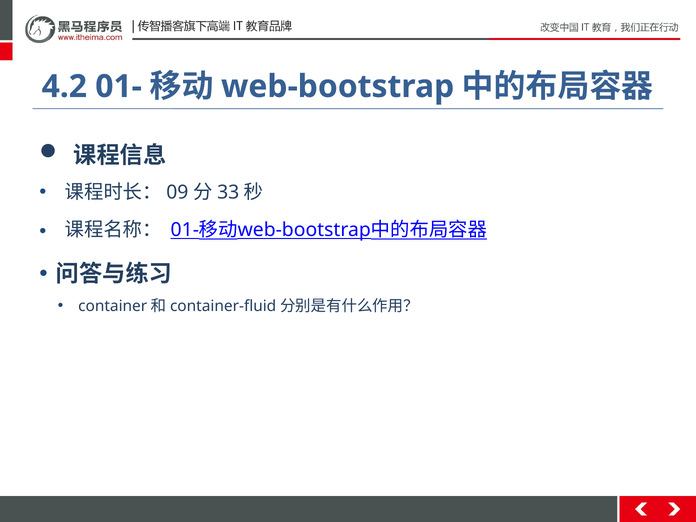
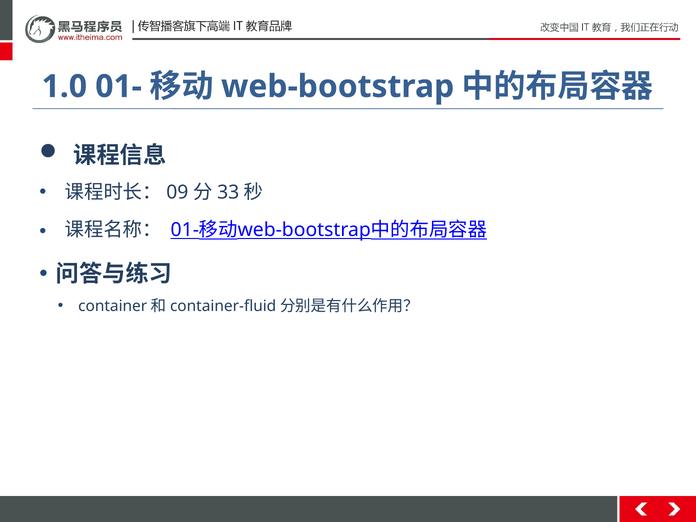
4.2: 4.2 -> 1.0 (64, 86)
